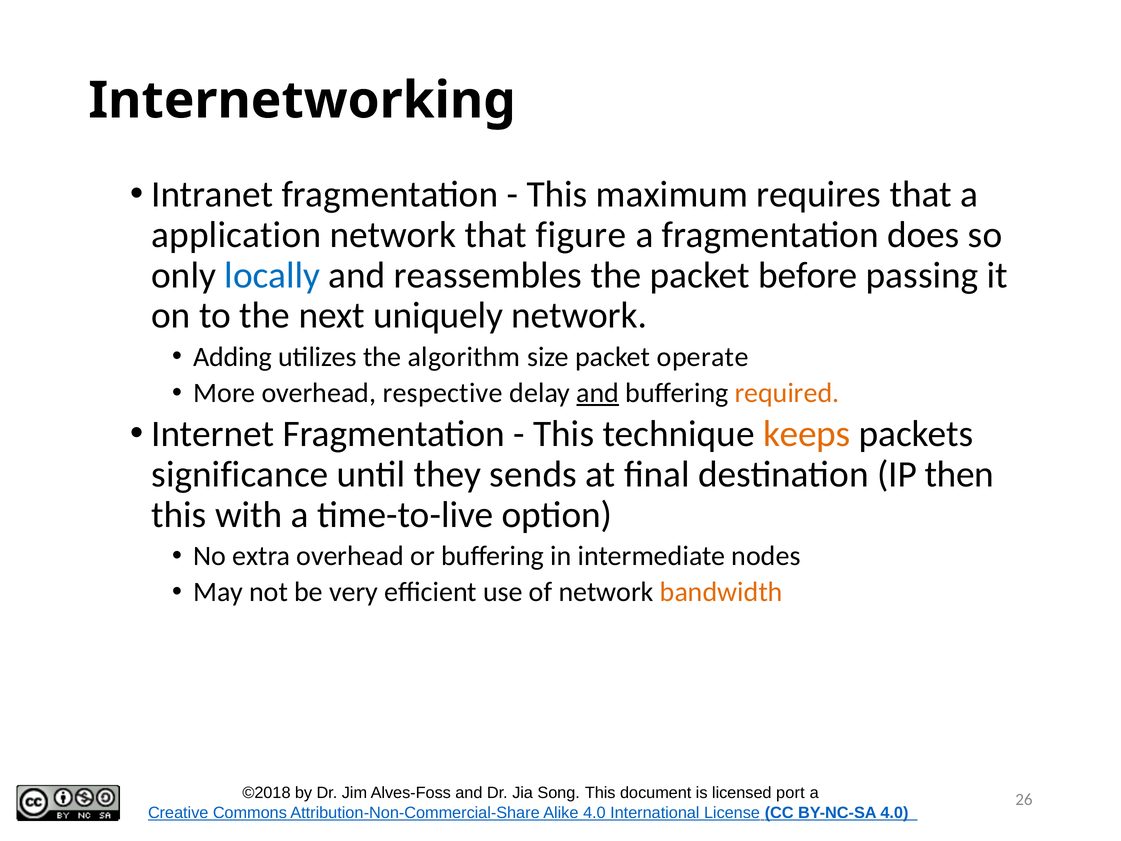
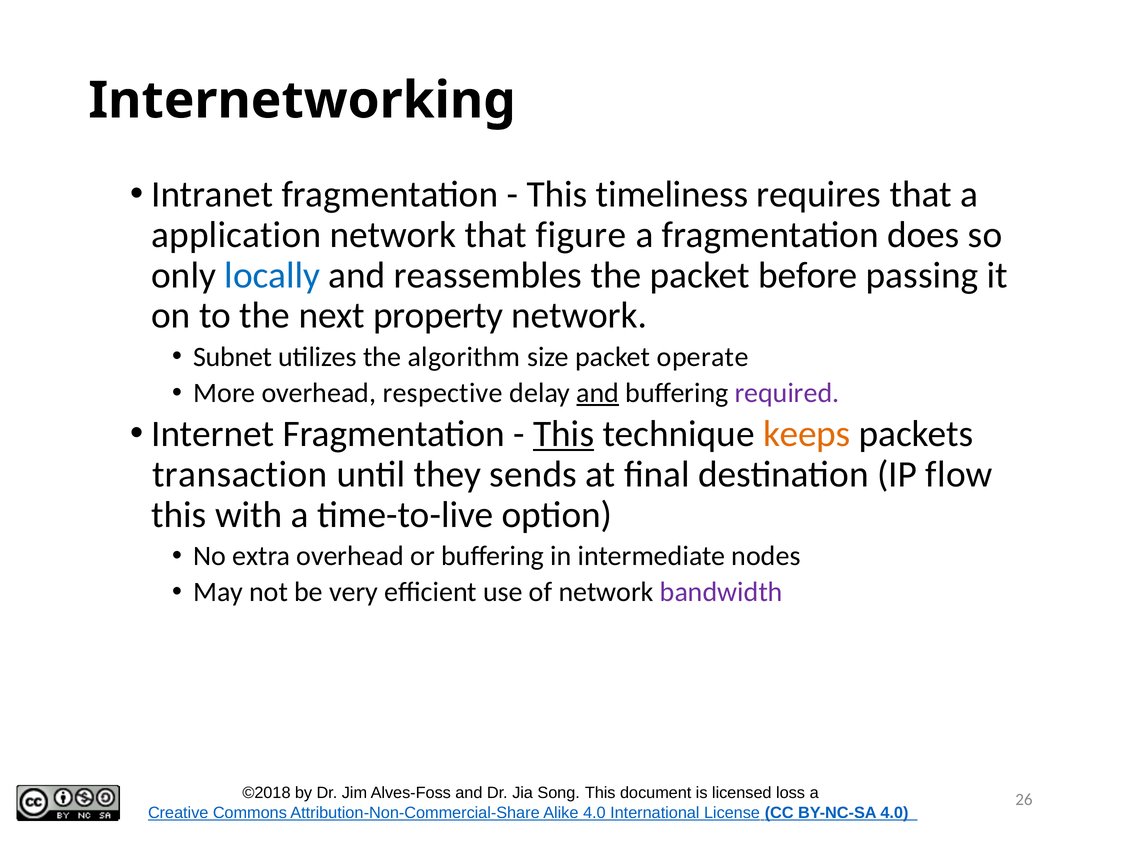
maximum: maximum -> timeliness (672, 194)
uniquely: uniquely -> property (438, 315)
Adding: Adding -> Subnet (233, 357)
required colour: orange -> purple (787, 393)
This underline: none -> present (564, 434)
significance: significance -> transaction (240, 474)
then: then -> flow (959, 474)
bandwidth colour: orange -> purple (721, 592)
port: port -> loss (791, 793)
